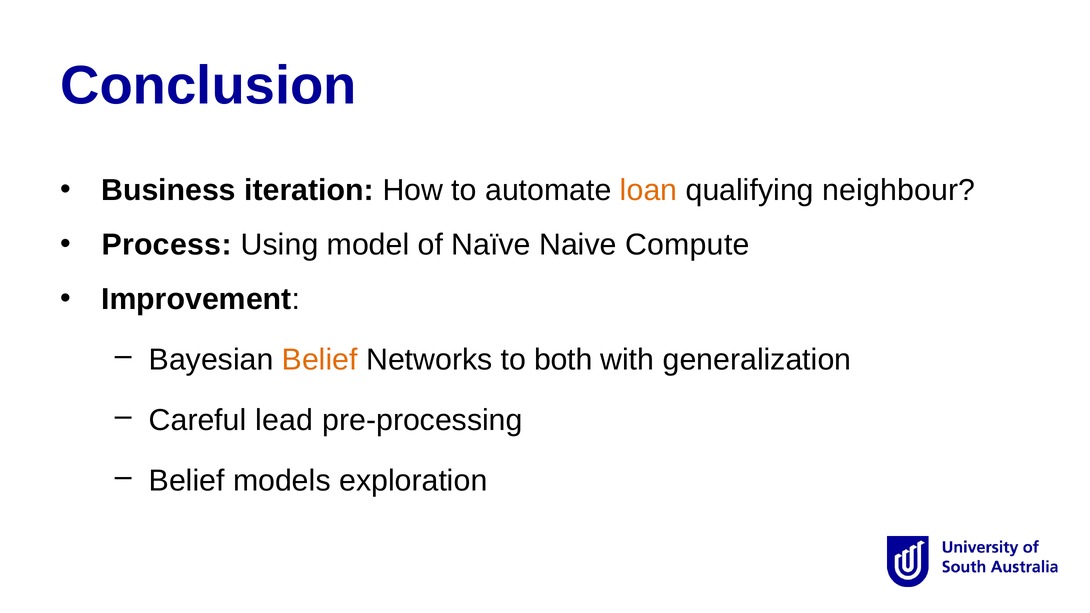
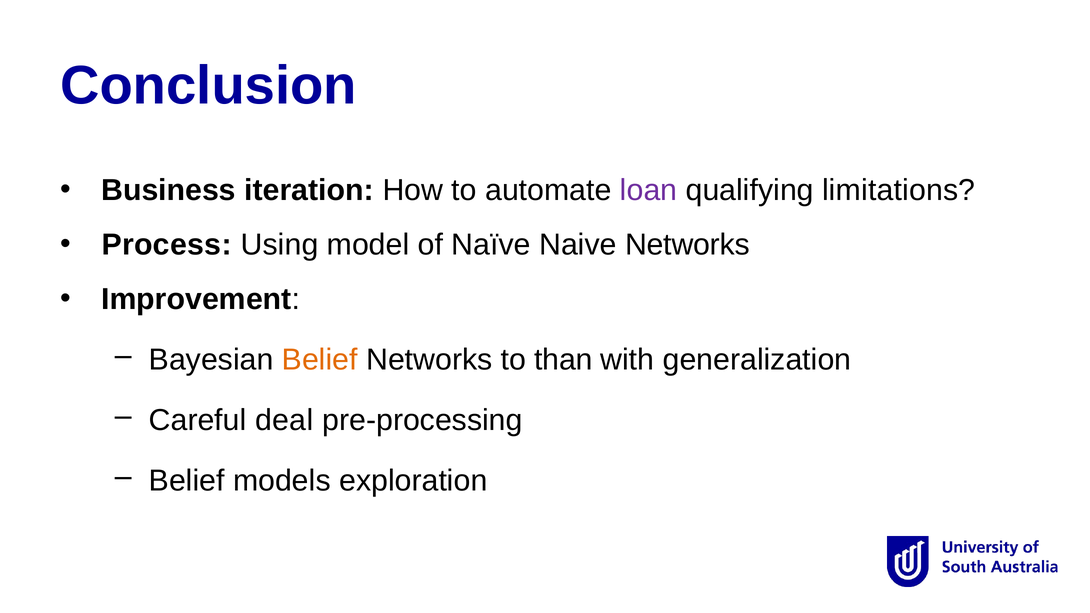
loan colour: orange -> purple (649, 190)
neighbour: neighbour -> limitations (899, 190)
Naive Compute: Compute -> Networks (688, 245)
both: both -> than (563, 360)
lead: lead -> deal (284, 421)
